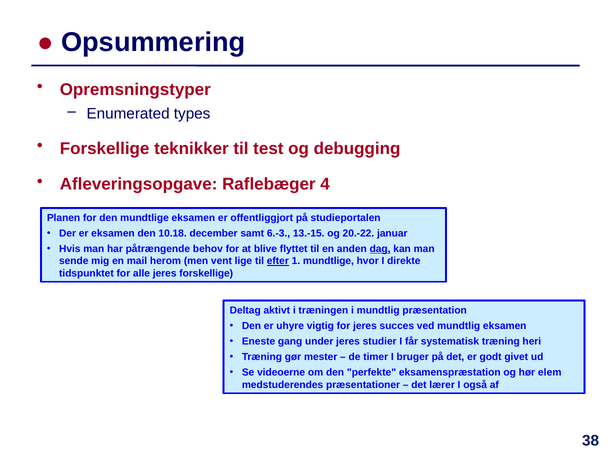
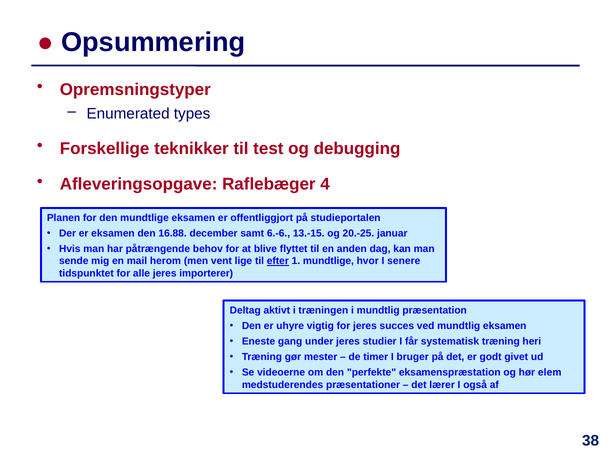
10.18: 10.18 -> 16.88 (173, 233)
6.-3: 6.-3 -> 6.-6 (278, 233)
20.-22: 20.-22 -> 20.-25 (358, 233)
dag underline: present -> none (380, 249)
direkte: direkte -> senere (404, 261)
jeres forskellige: forskellige -> importerer (206, 273)
